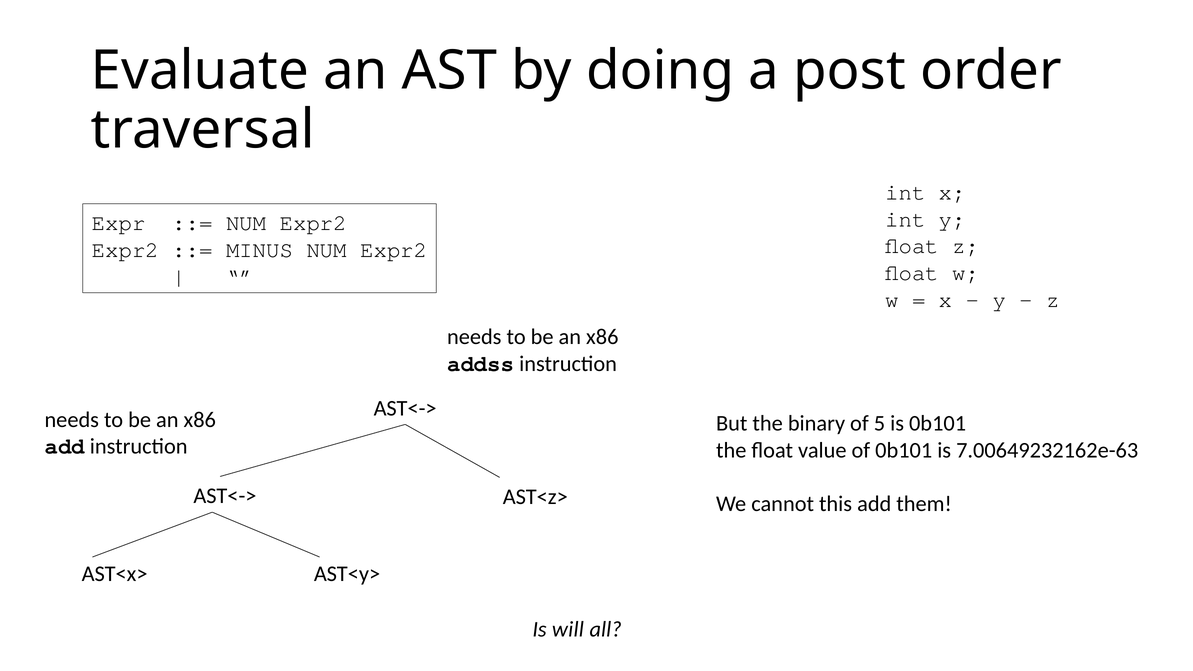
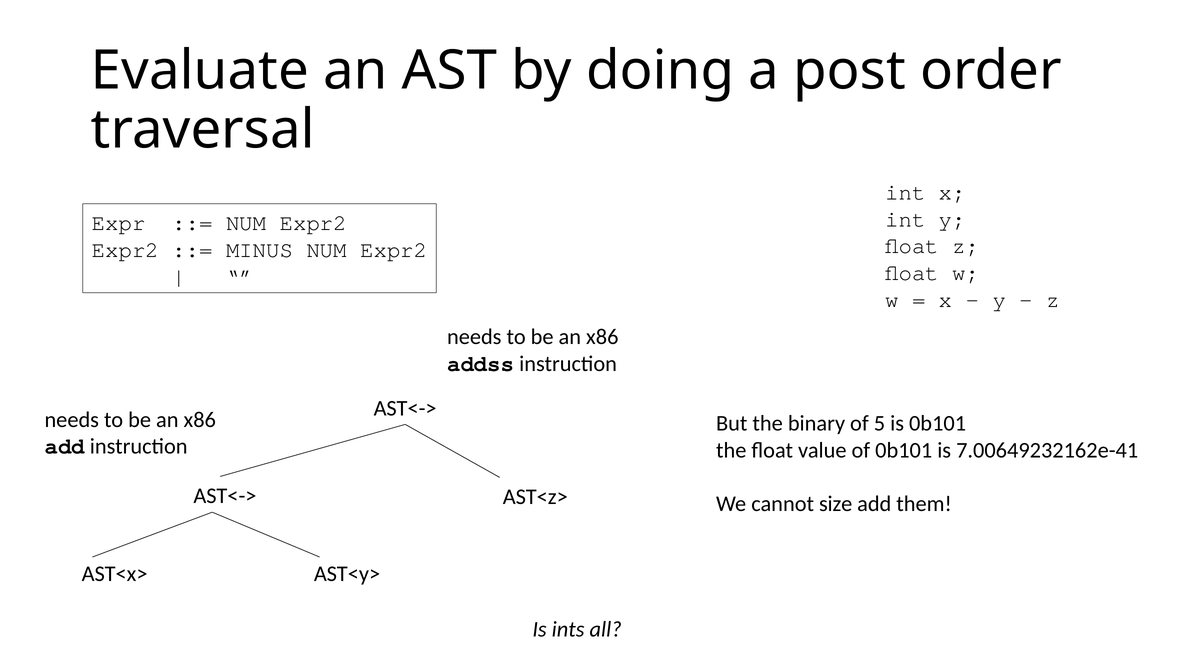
7.00649232162e-63: 7.00649232162e-63 -> 7.00649232162e-41 (1047, 450)
this: this -> size (836, 504)
will: will -> ints (568, 629)
